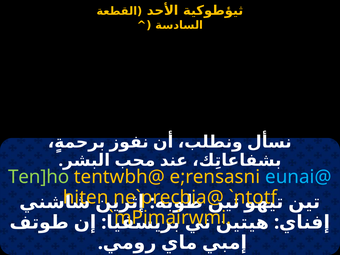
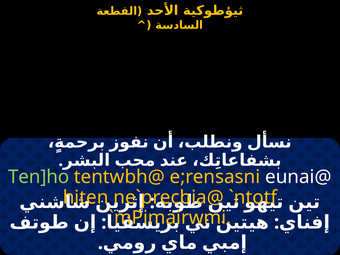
eunai@ colour: light blue -> white (298, 177)
